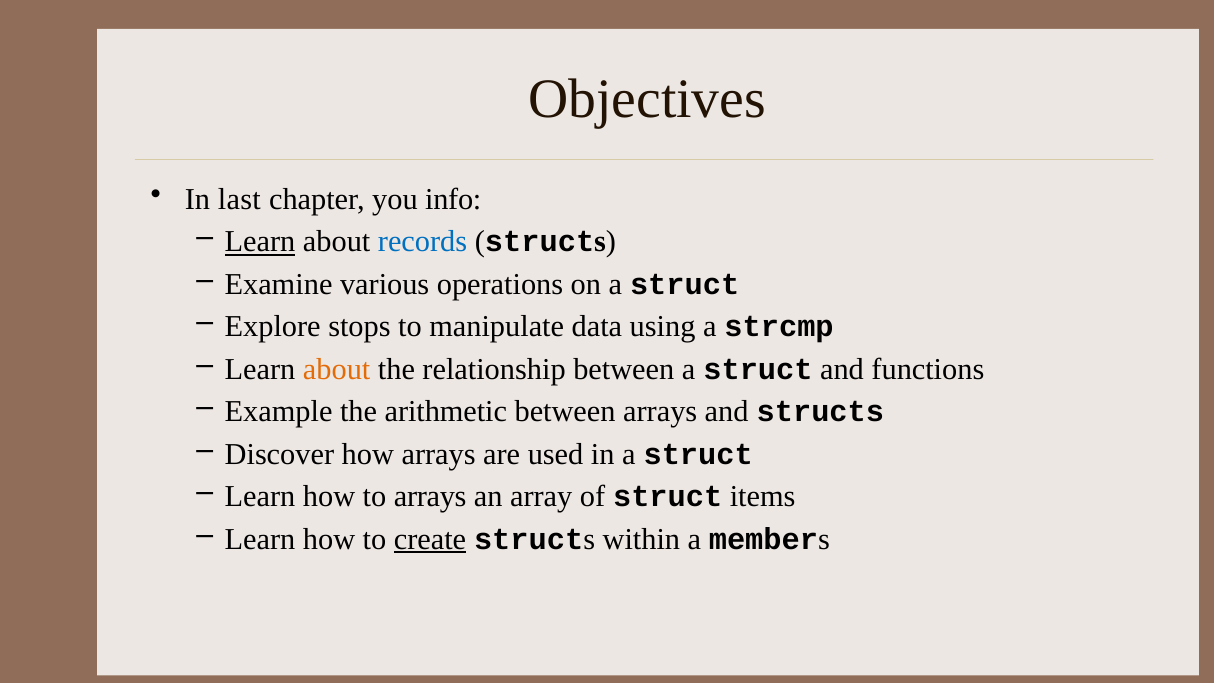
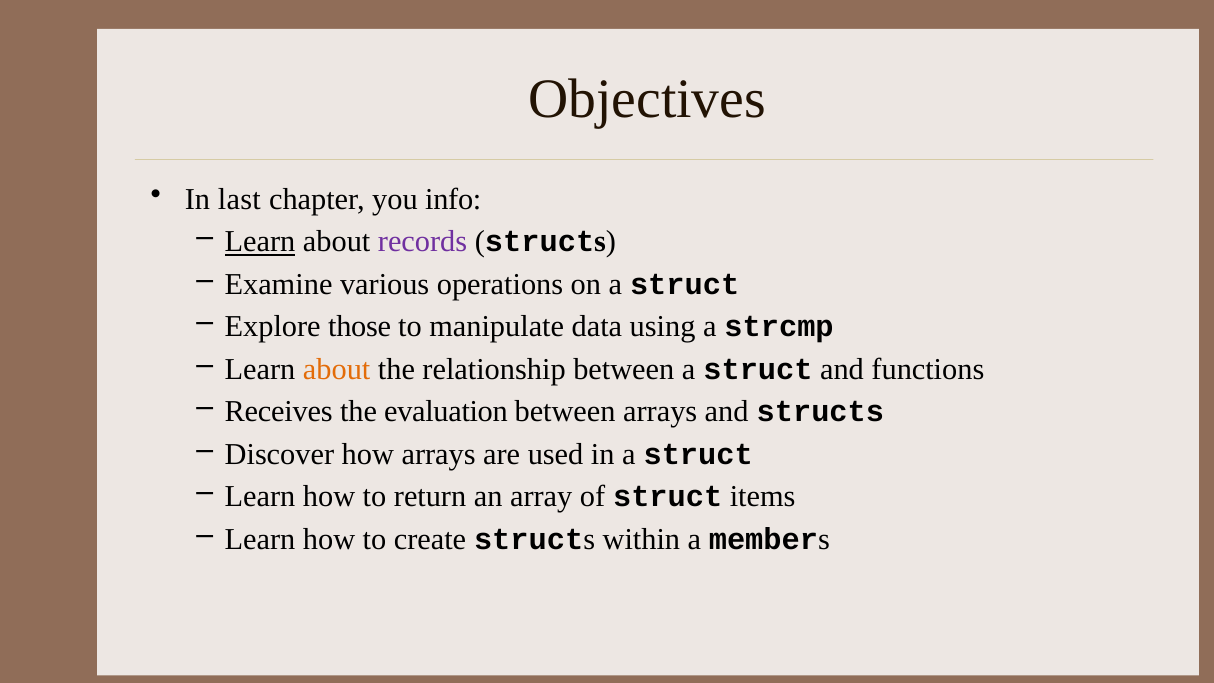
records colour: blue -> purple (423, 242)
stops: stops -> those (360, 327)
Example: Example -> Receives (279, 412)
arithmetic: arithmetic -> evaluation (446, 412)
to arrays: arrays -> return (430, 497)
create underline: present -> none (430, 539)
